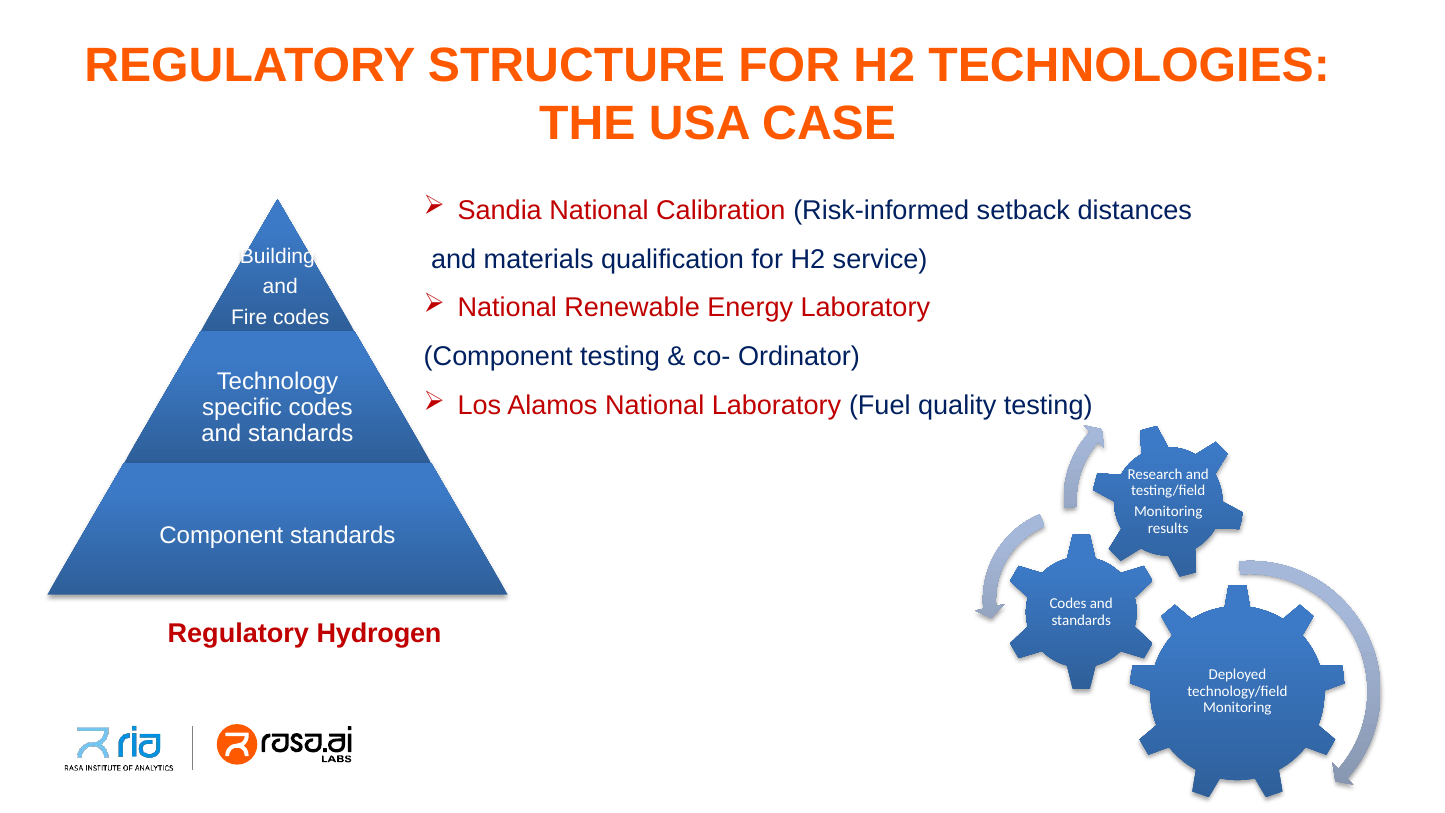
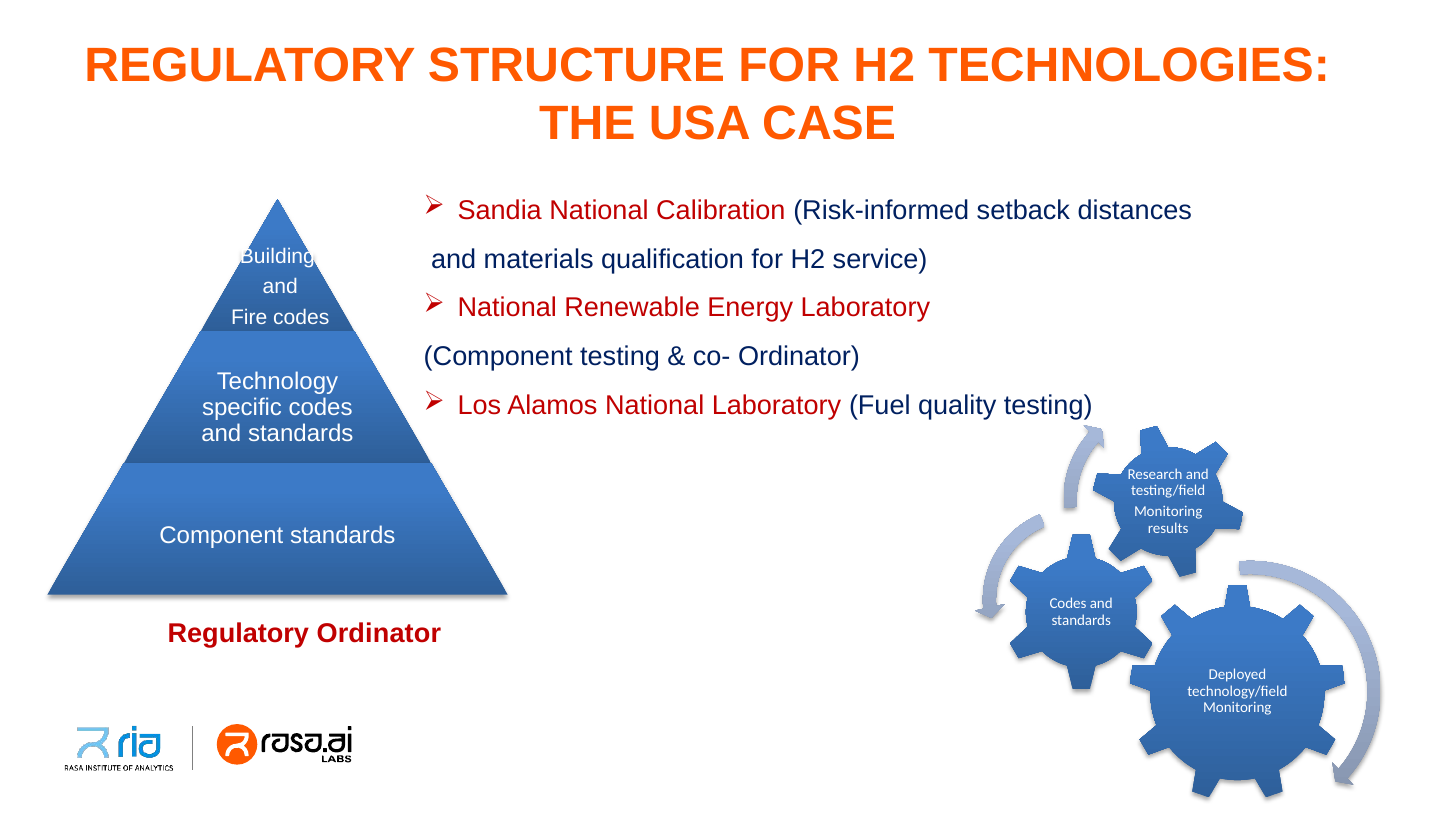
Regulatory Hydrogen: Hydrogen -> Ordinator (379, 634)
